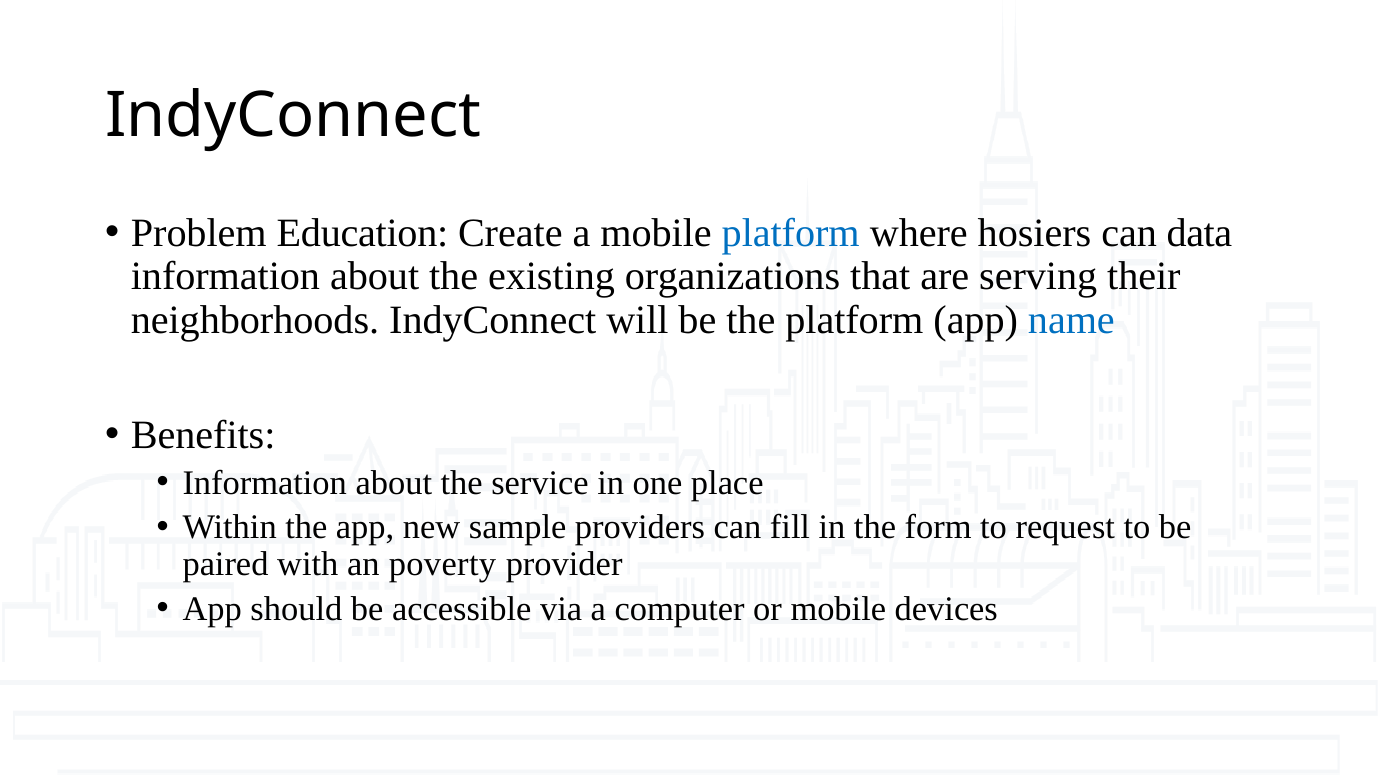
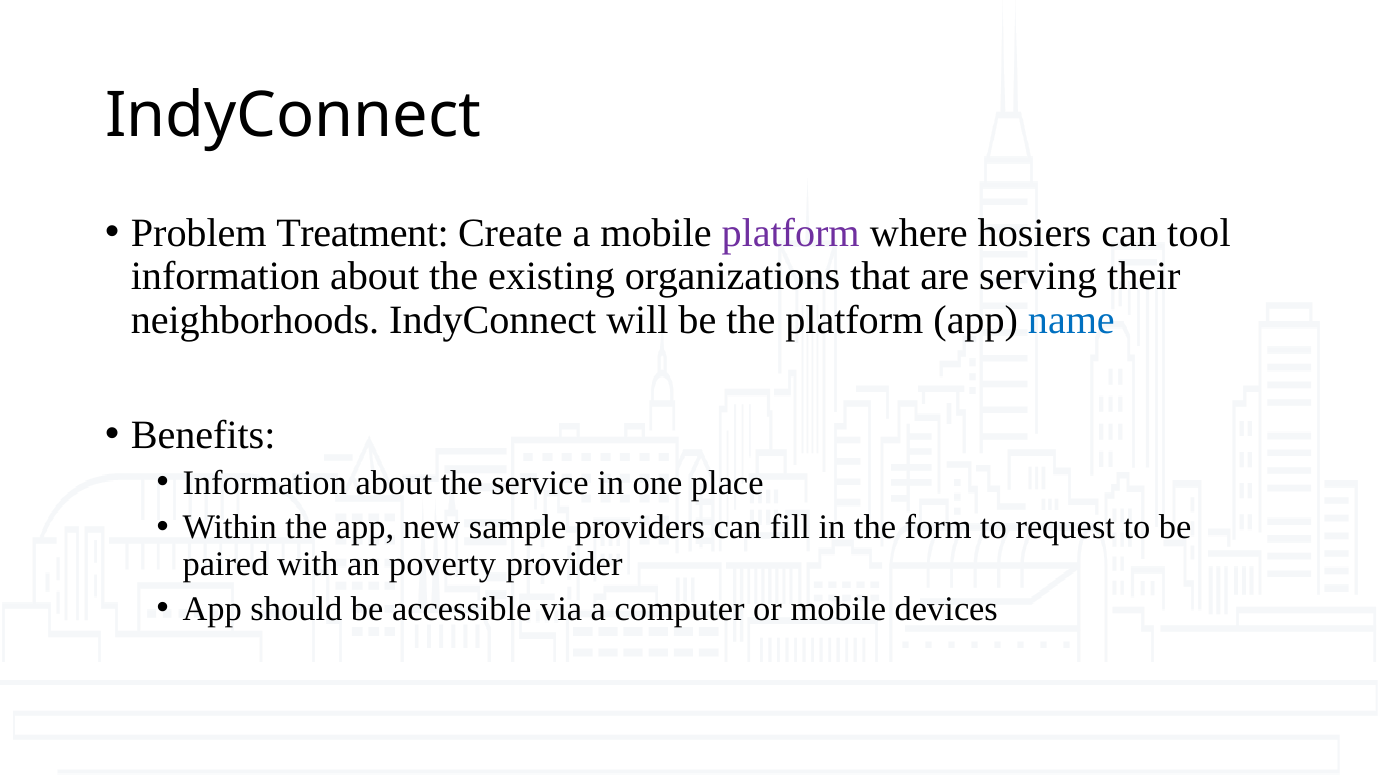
Education: Education -> Treatment (363, 233)
platform colour: blue -> purple (791, 233)
data: data -> tool (1199, 233)
